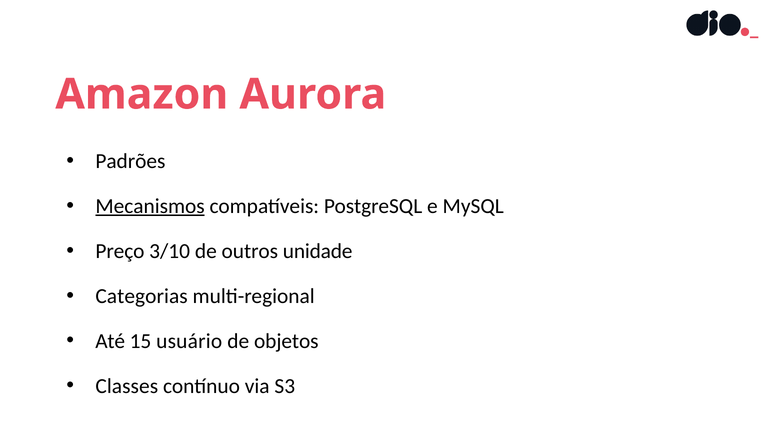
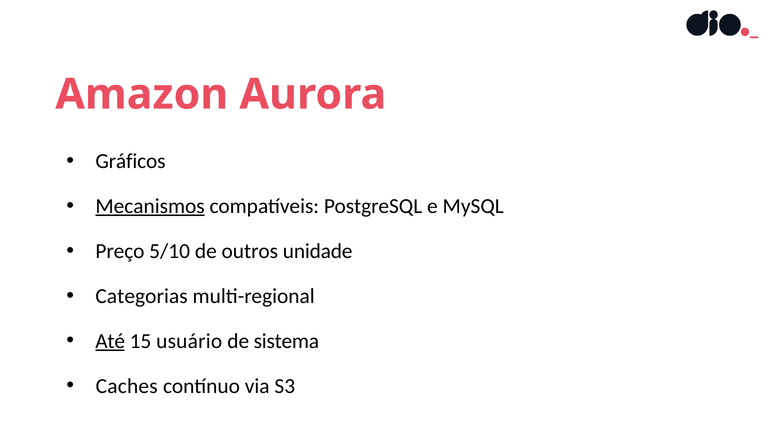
Padrões: Padrões -> Gráficos (130, 161)
3/10: 3/10 -> 5/10 (170, 251)
Até underline: none -> present (110, 341)
objetos: objetos -> sistema (286, 341)
Classes: Classes -> Caches (127, 386)
